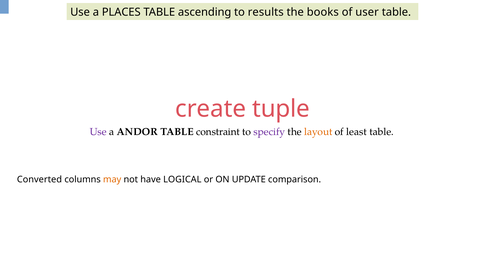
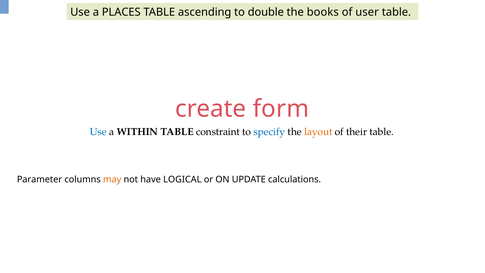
results: results -> double (266, 12)
tuple: tuple -> form (281, 109)
Use colour: purple -> blue (98, 132)
ANDOR: ANDOR -> WITHIN (137, 132)
specify colour: purple -> blue (269, 132)
least: least -> their (357, 132)
Converted: Converted -> Parameter (39, 180)
comparison: comparison -> calculations (295, 180)
